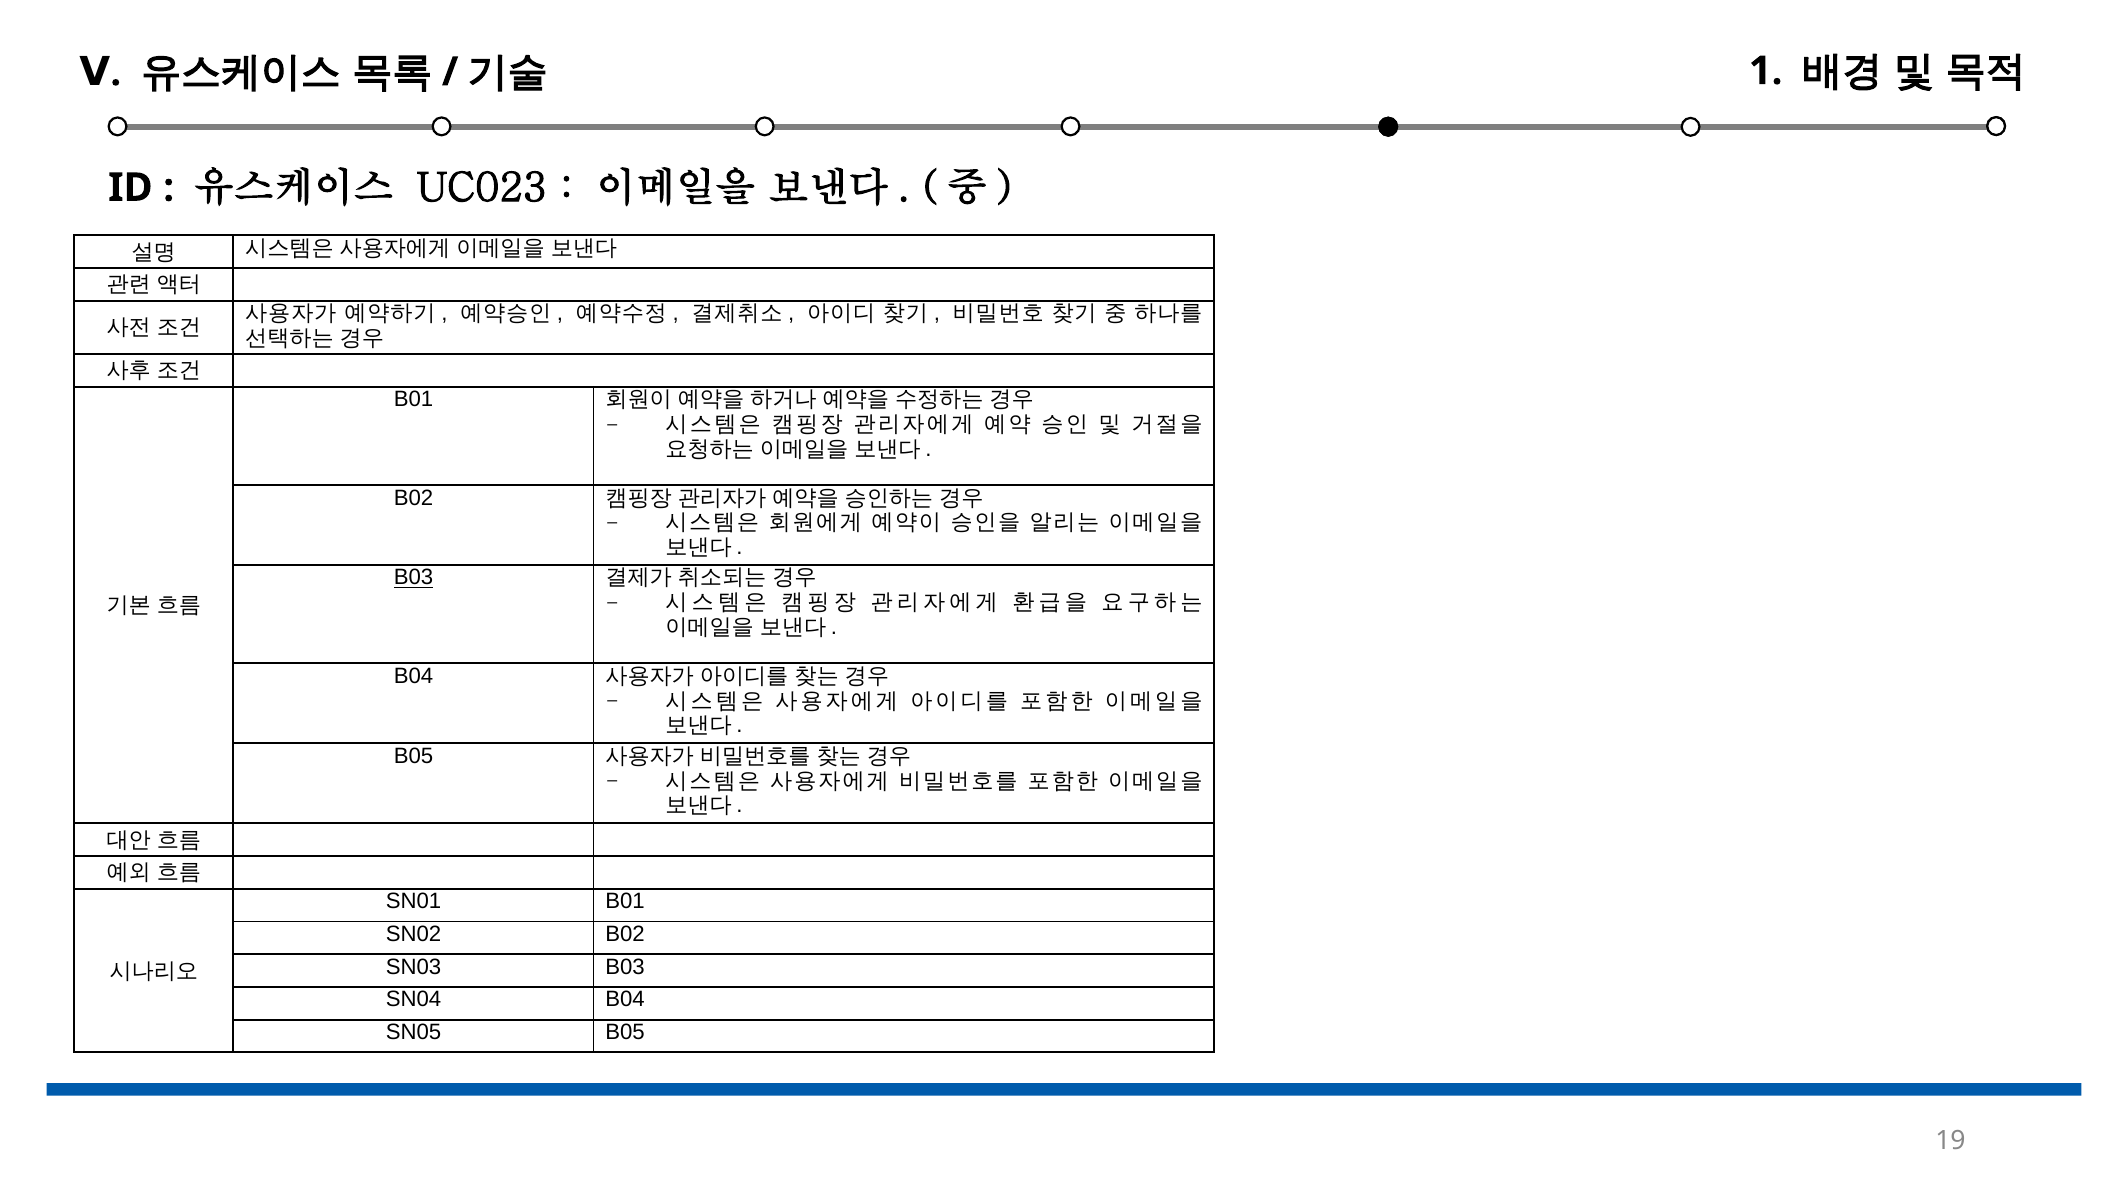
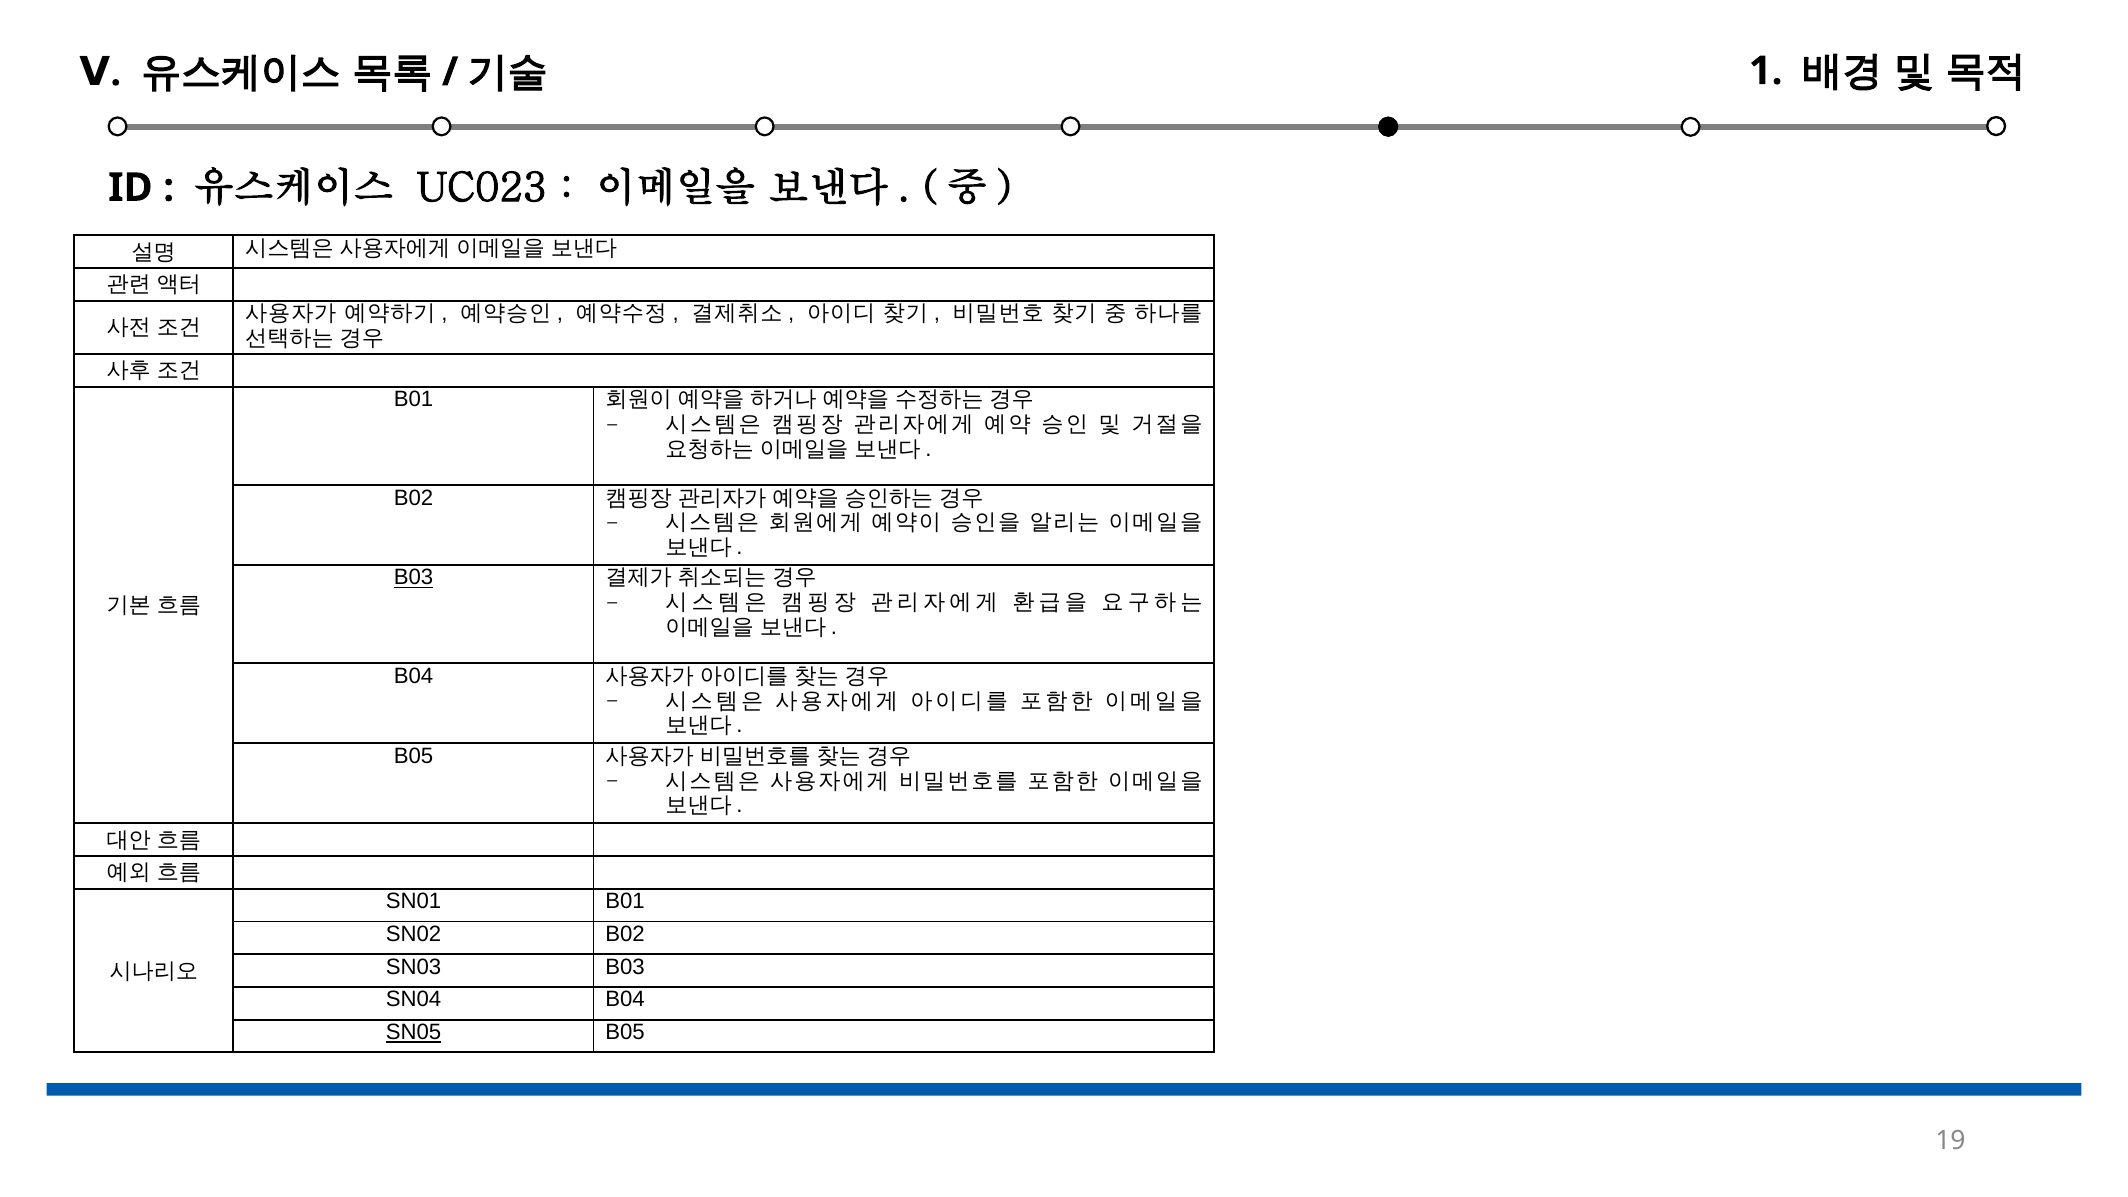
SN05 underline: none -> present (414, 1032)
